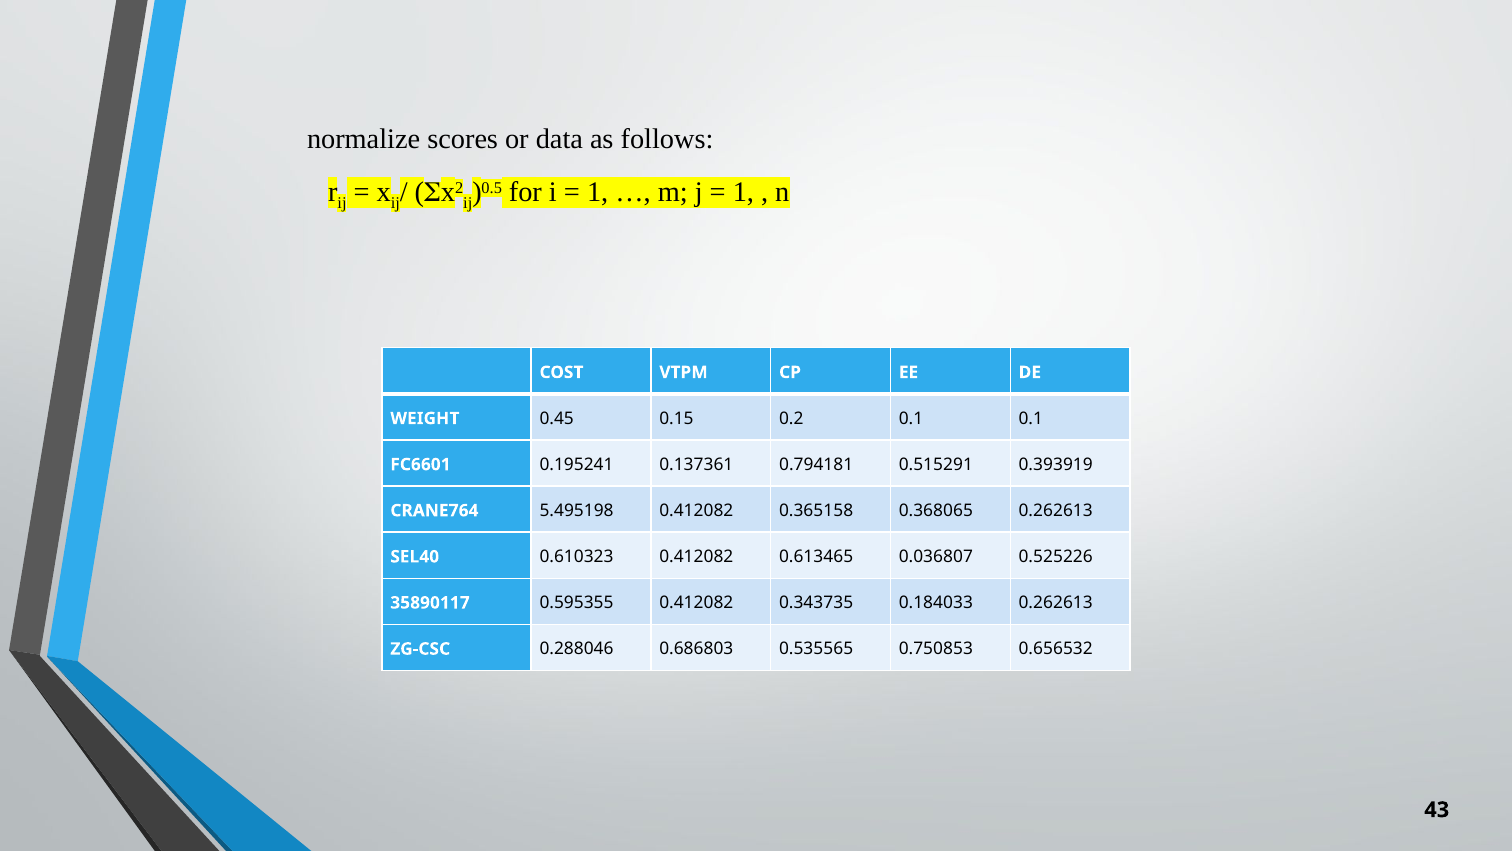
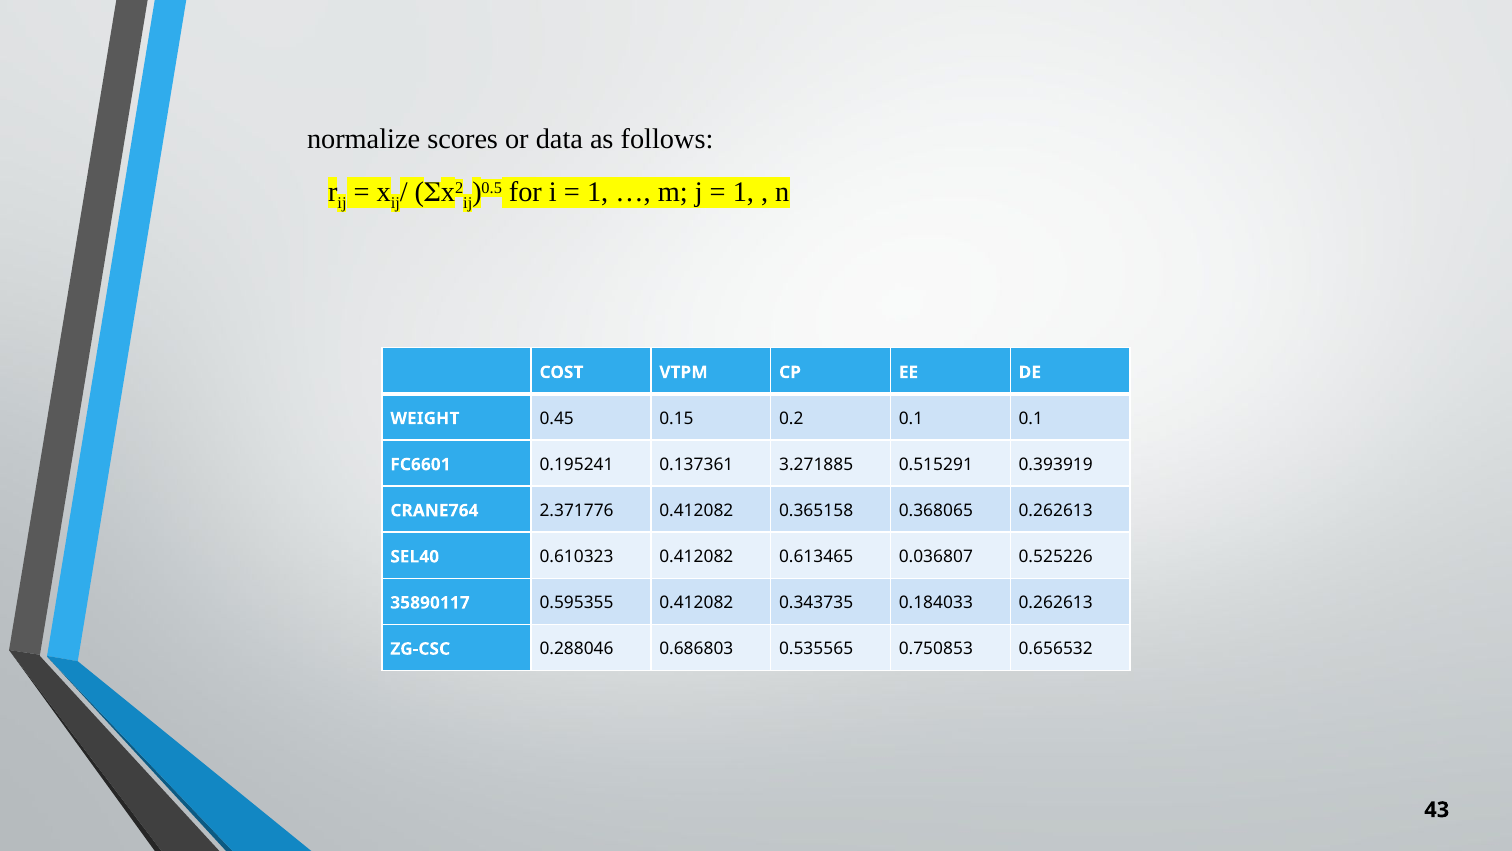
0.794181: 0.794181 -> 3.271885 (816, 464)
5.495198: 5.495198 -> 2.371776 (577, 510)
